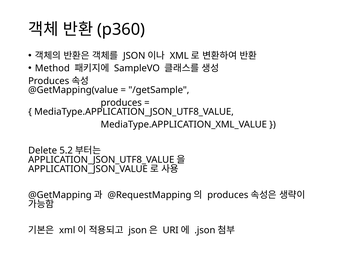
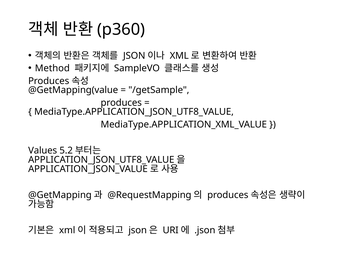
Delete: Delete -> Values (43, 150)
